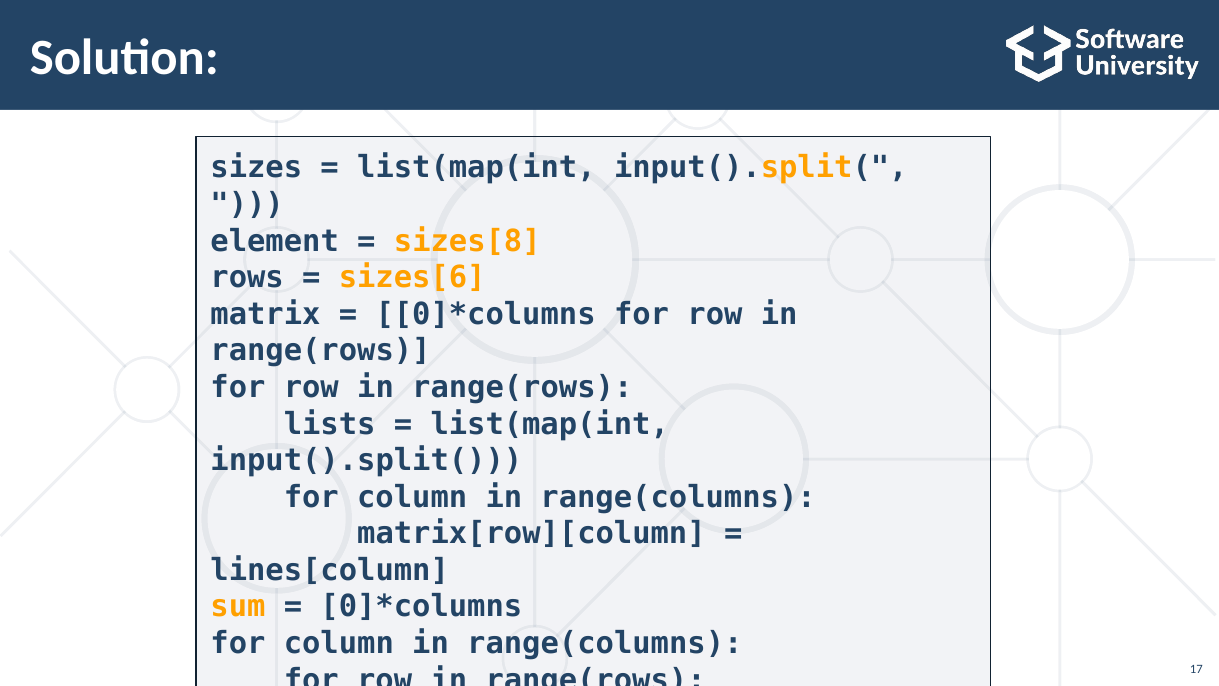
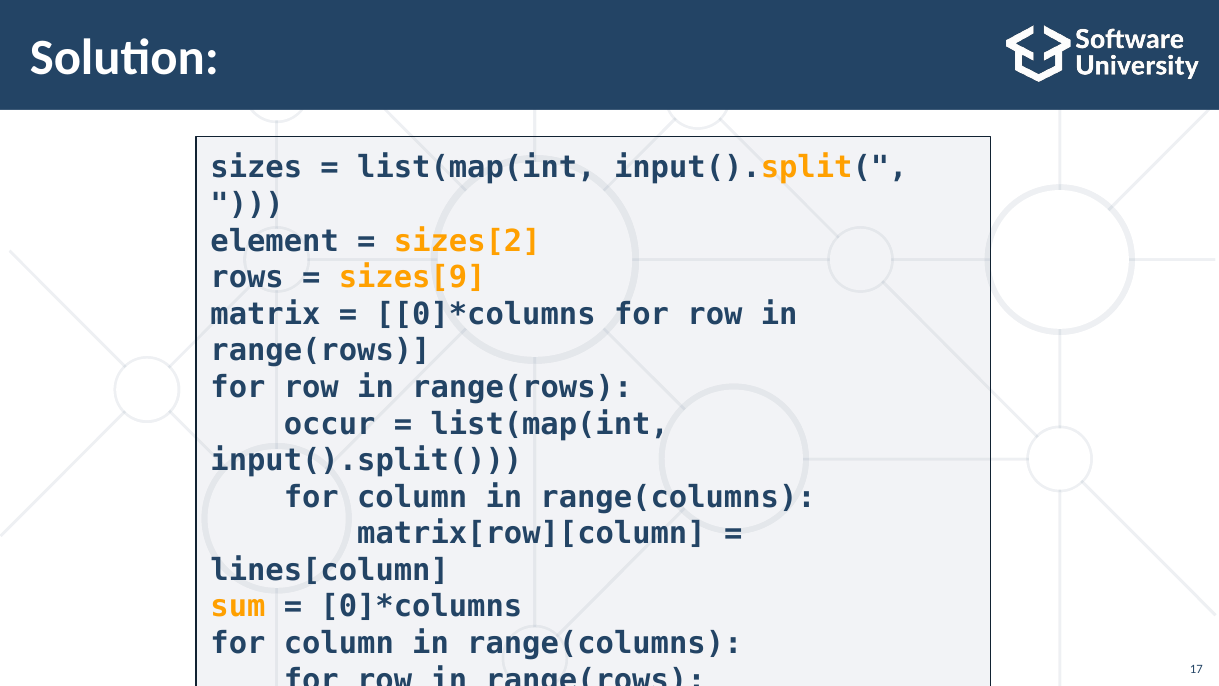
sizes[8: sizes[8 -> sizes[2 (467, 241)
sizes[6: sizes[6 -> sizes[9 (412, 277)
lists: lists -> occur (330, 424)
